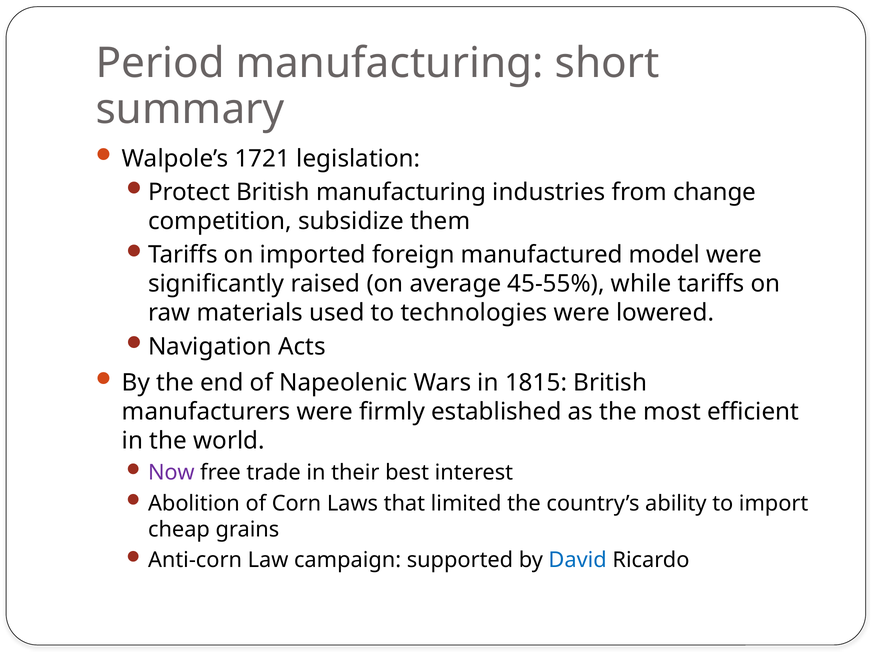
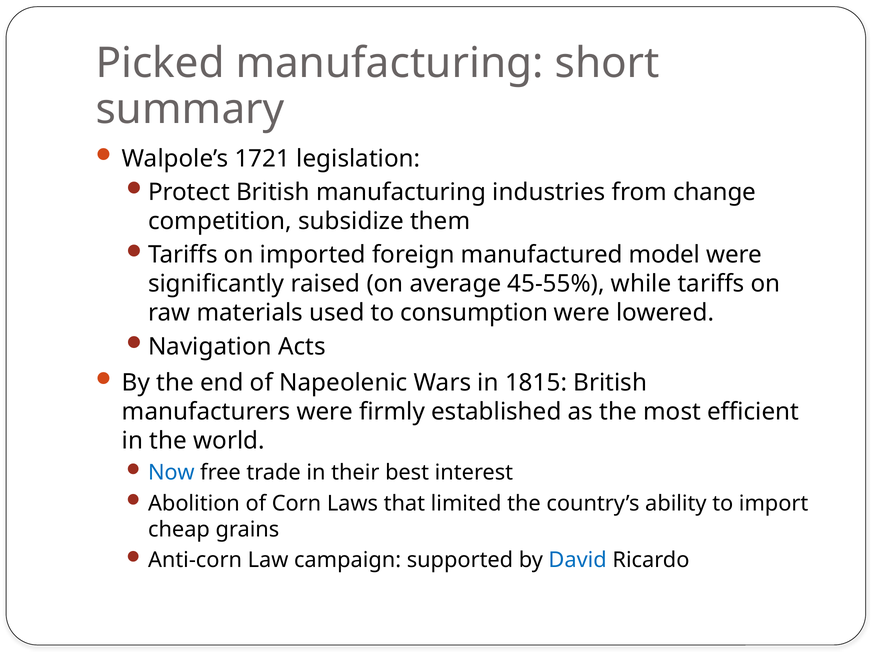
Period: Period -> Picked (160, 63)
technologies: technologies -> consumption (474, 313)
Now colour: purple -> blue (171, 473)
